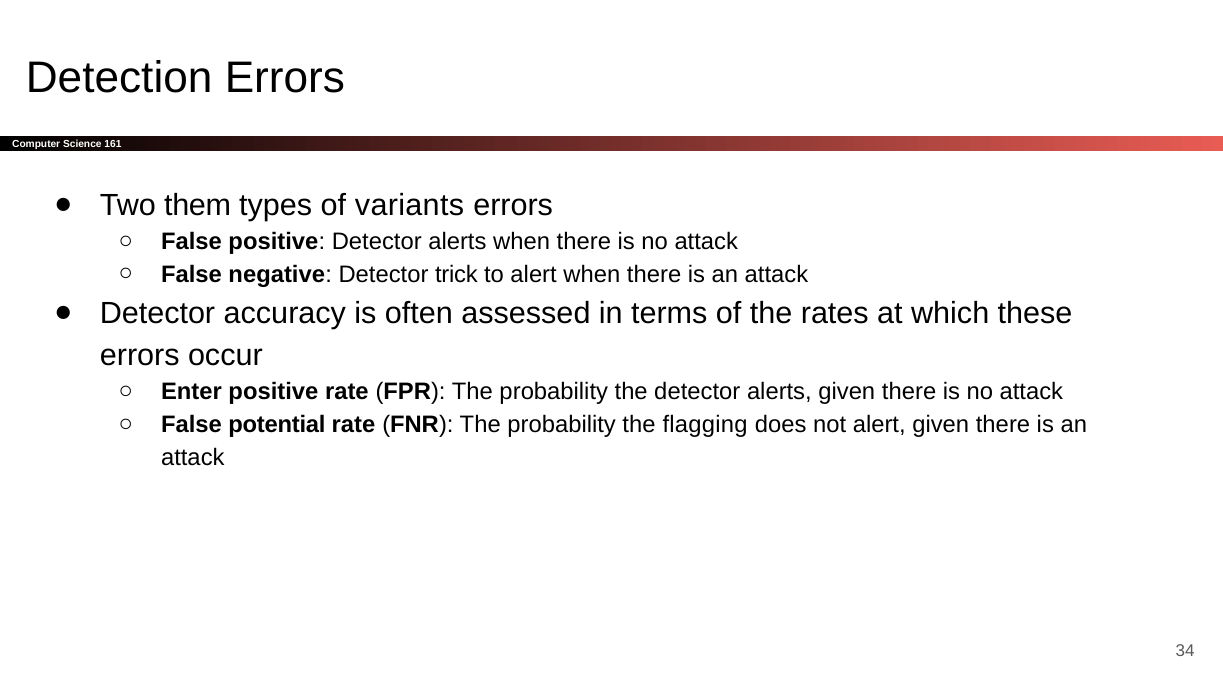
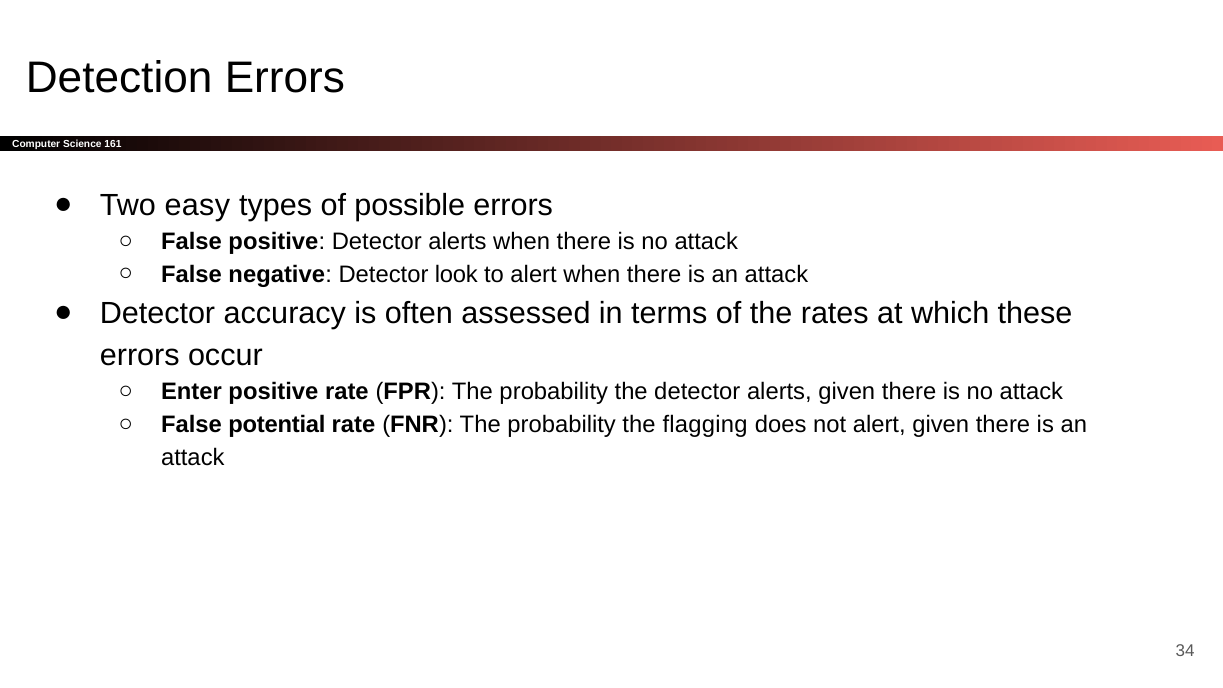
them: them -> easy (197, 205)
variants: variants -> possible (410, 205)
trick: trick -> look (456, 274)
